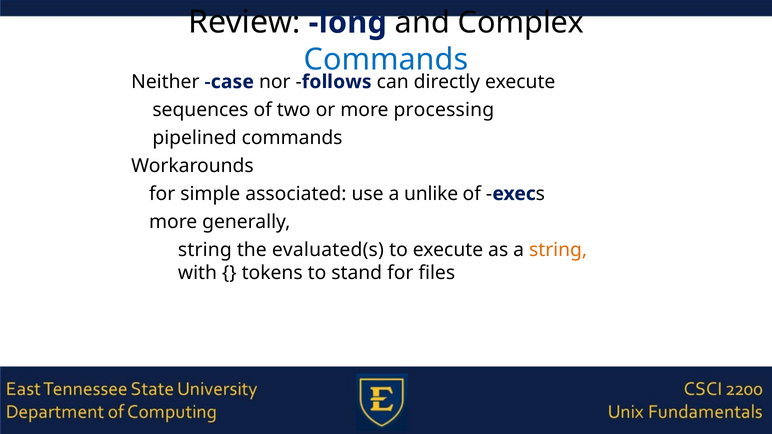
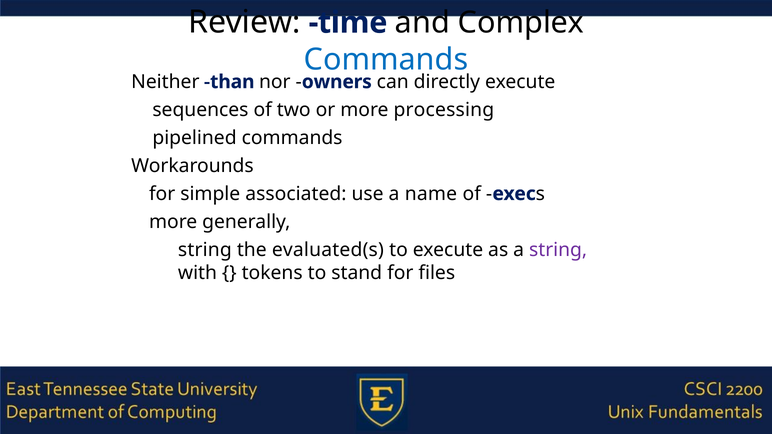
long: long -> time (348, 23)
case: case -> than (229, 82)
follows: follows -> owners (337, 82)
unlike: unlike -> name (431, 194)
string colour: orange -> purple (558, 250)
